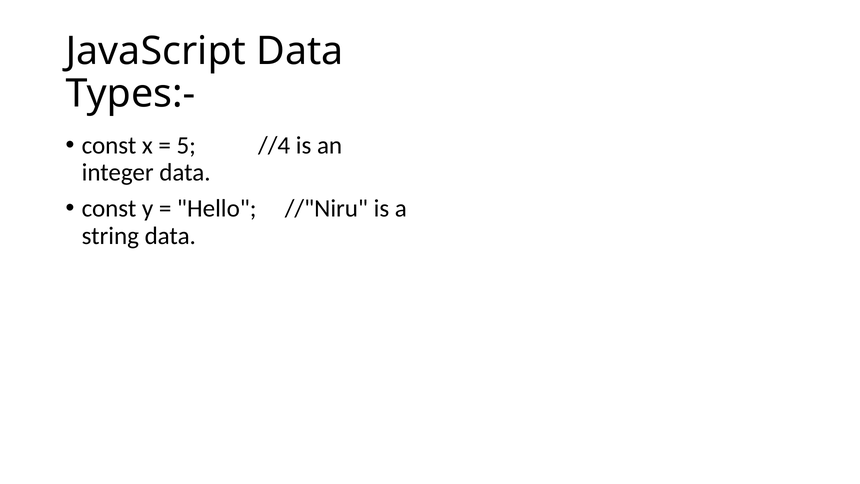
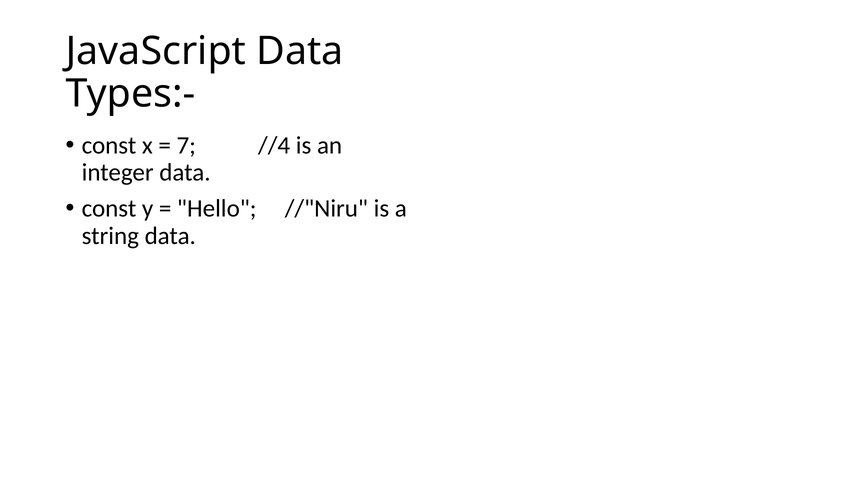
5: 5 -> 7 (186, 145)
